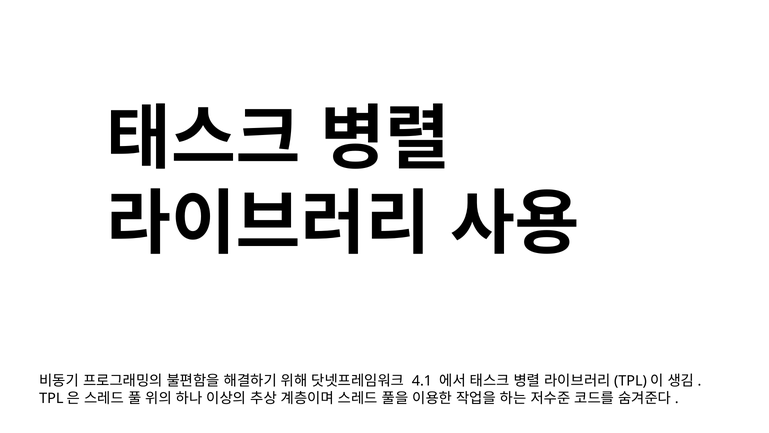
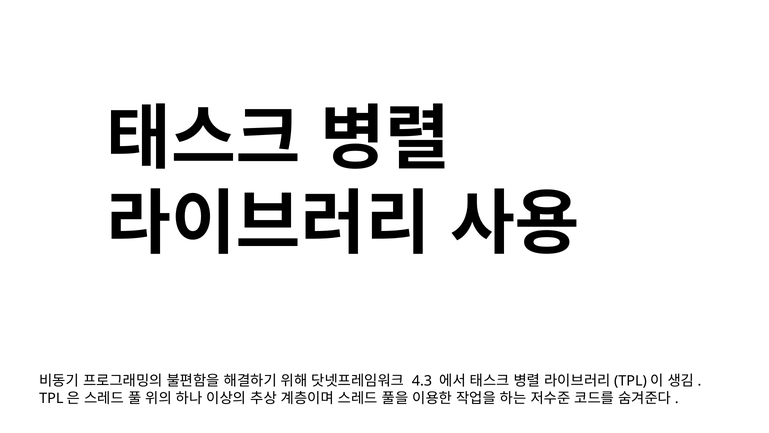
4.1: 4.1 -> 4.3 (422, 381)
